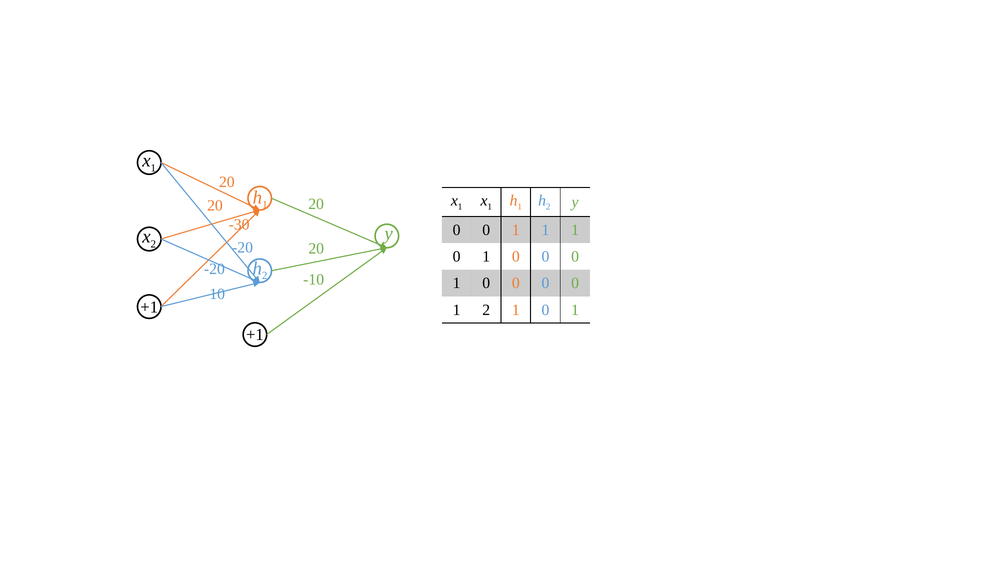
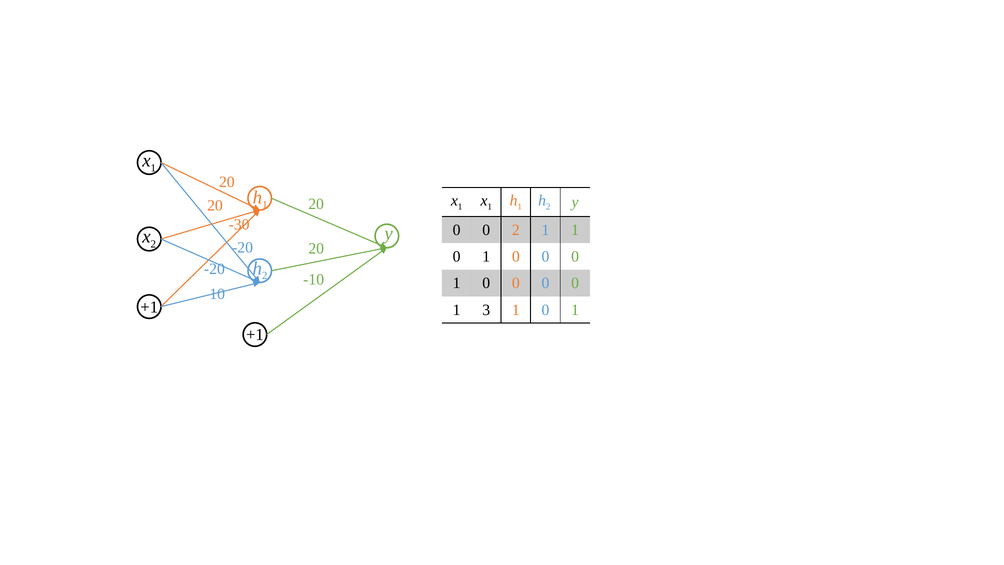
1: 1 -> 2 (516, 230)
1 2: 2 -> 3 (486, 310)
